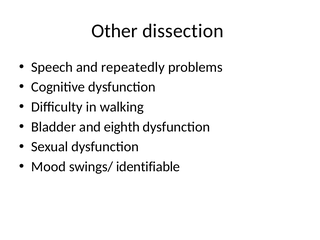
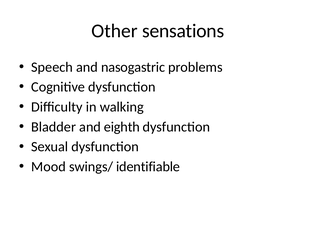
dissection: dissection -> sensations (183, 31)
repeatedly: repeatedly -> nasogastric (133, 67)
